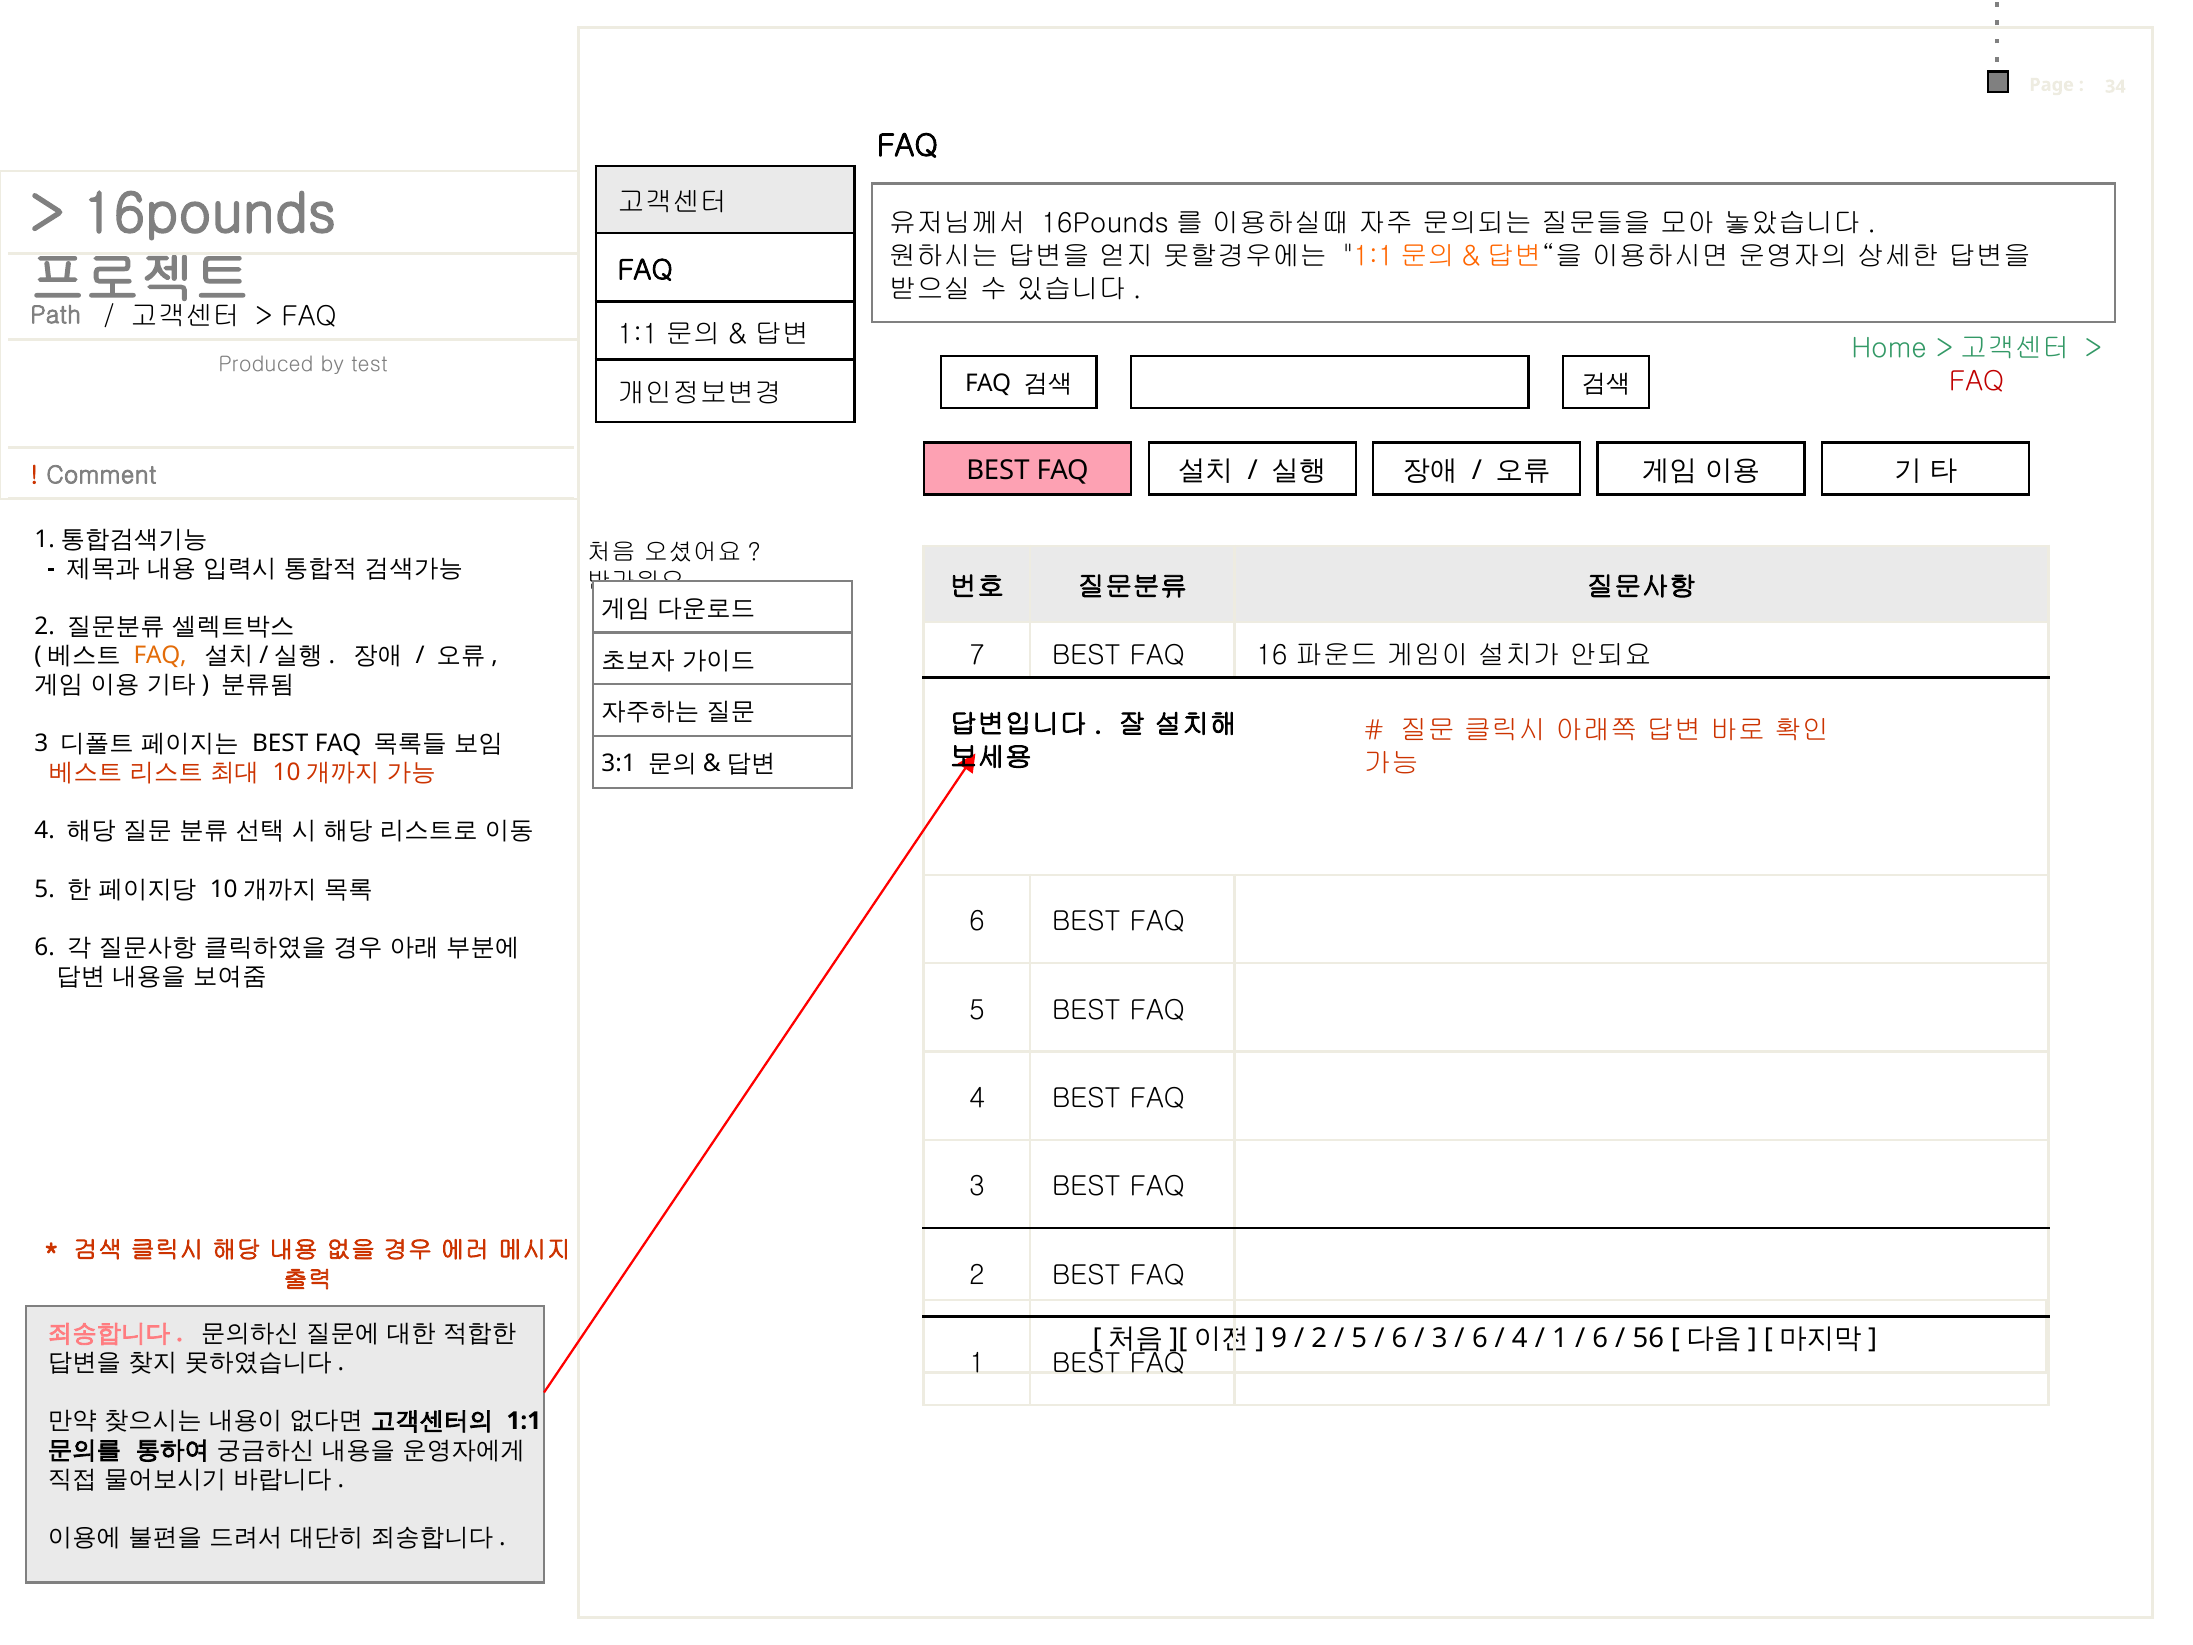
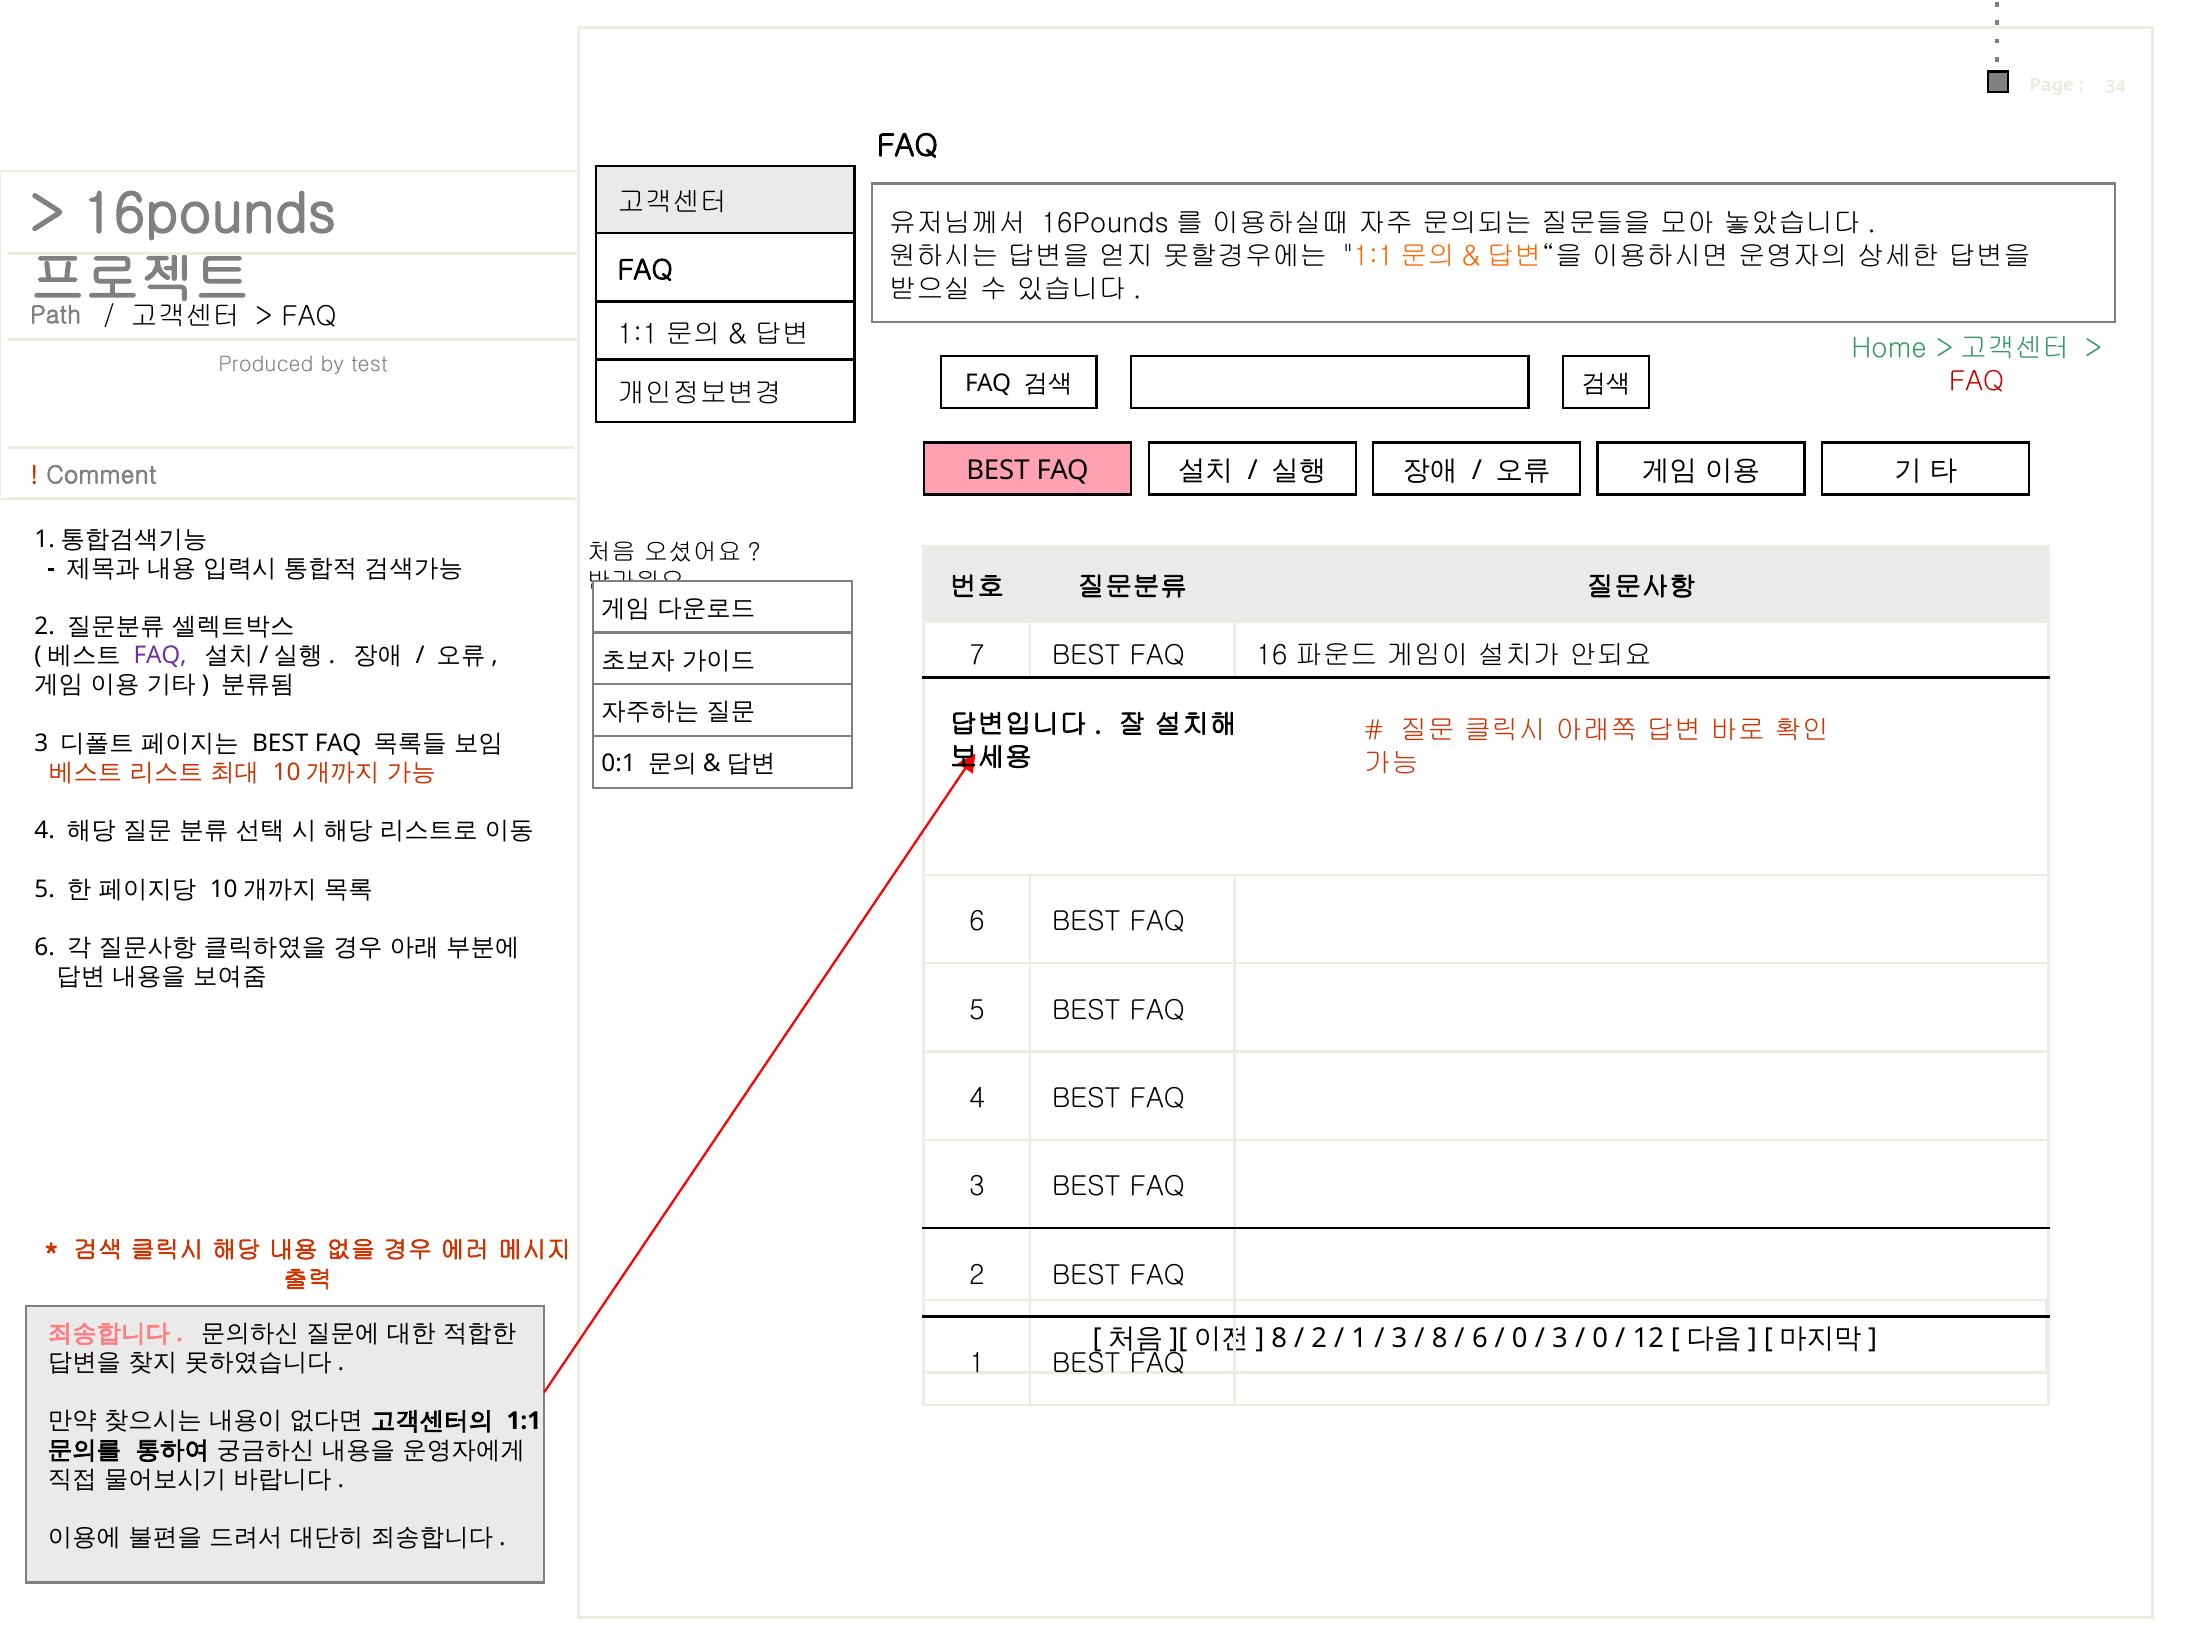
FAQ colour: orange -> purple (160, 656)
3:1: 3:1 -> 0:1 (619, 763)
9: 9 -> 8 (1279, 1338)
5: 5 -> 1 (1359, 1338)
6: 6 -> 3 (1399, 1338)
3: 3 -> 8 (1440, 1338)
4: 4 -> 0 (1520, 1338)
1: 1 -> 3 (1560, 1338)
6: 6 -> 0 (1600, 1338)
56: 56 -> 12 (1648, 1338)
